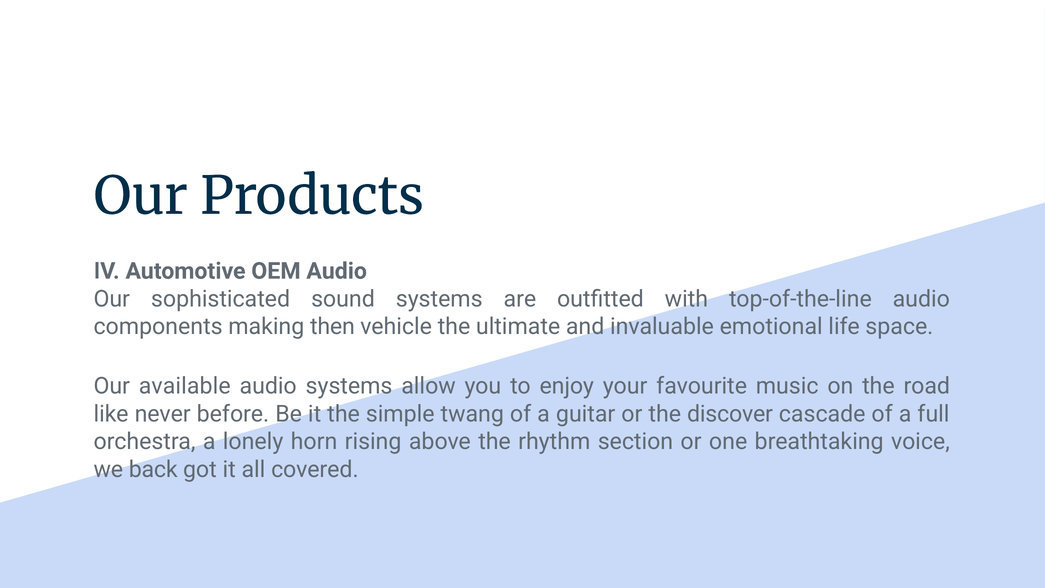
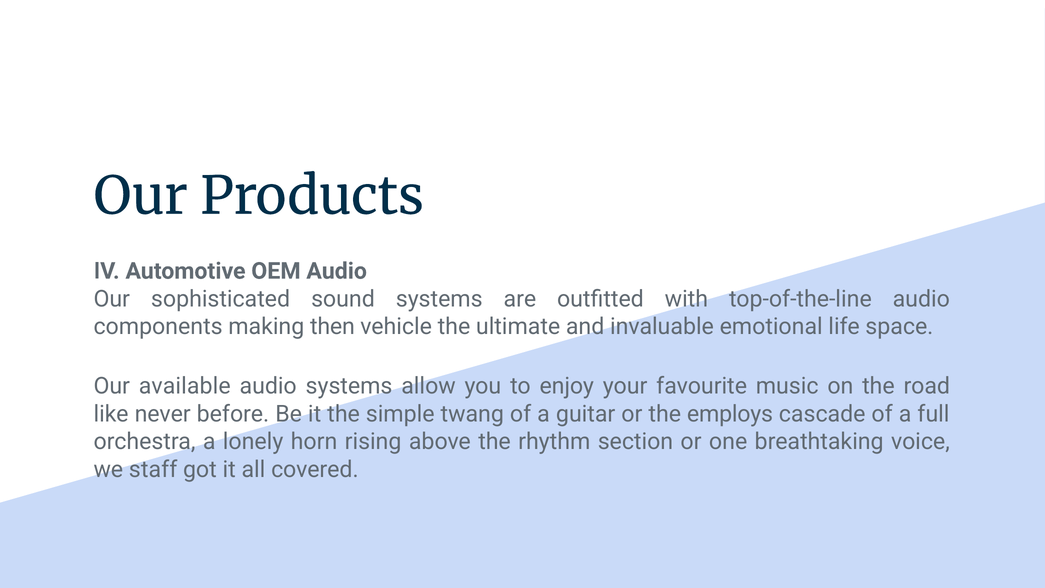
discover: discover -> employs (730, 414)
back: back -> staff (153, 469)
